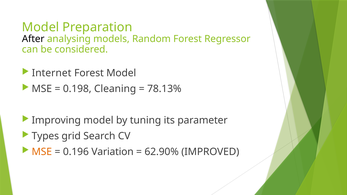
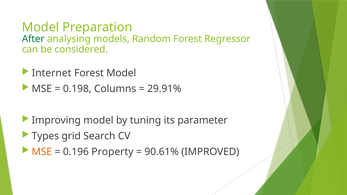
After colour: black -> green (33, 39)
Cleaning: Cleaning -> Columns (115, 89)
78.13%: 78.13% -> 29.91% (164, 89)
Variation: Variation -> Property (112, 152)
62.90%: 62.90% -> 90.61% (162, 152)
